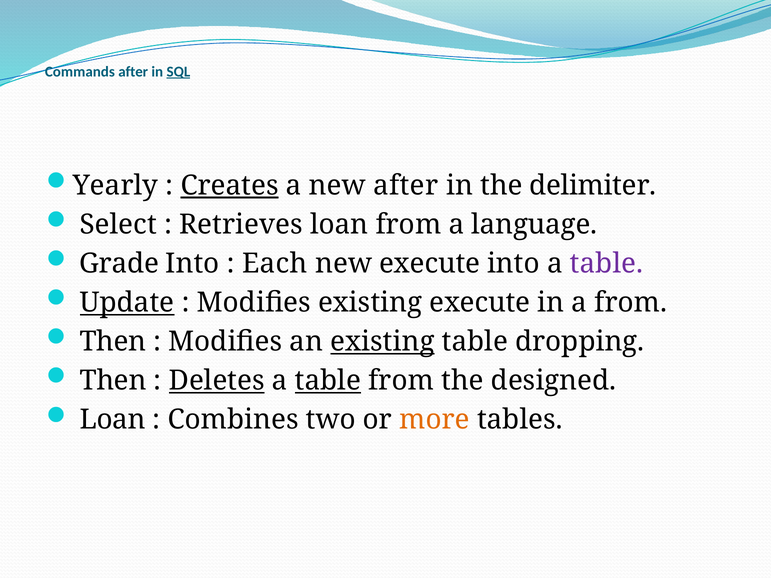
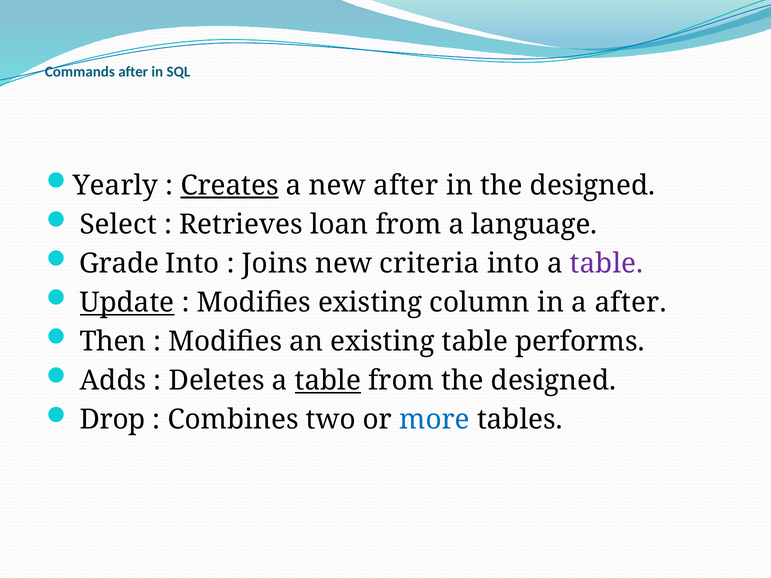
SQL underline: present -> none (178, 72)
in the delimiter: delimiter -> designed (593, 186)
Each: Each -> Joins (275, 264)
new execute: execute -> criteria (429, 264)
existing execute: execute -> column (480, 303)
a from: from -> after (631, 303)
existing underline: present -> none (382, 342)
dropping: dropping -> performs (580, 342)
Then: Then -> Adds (113, 381)
Deletes underline: present -> none (217, 381)
Loan: Loan -> Drop (113, 420)
more colour: orange -> blue (435, 420)
